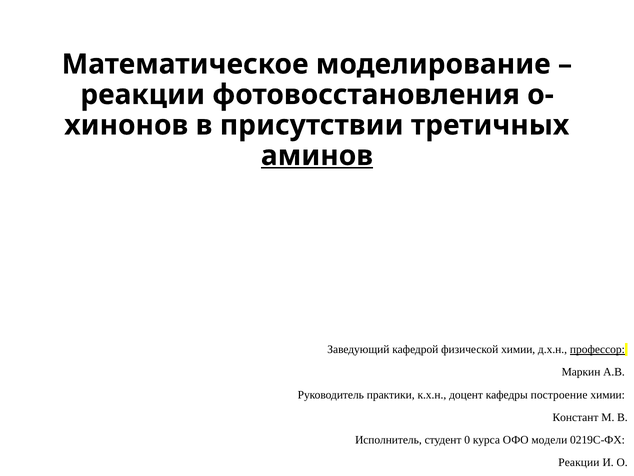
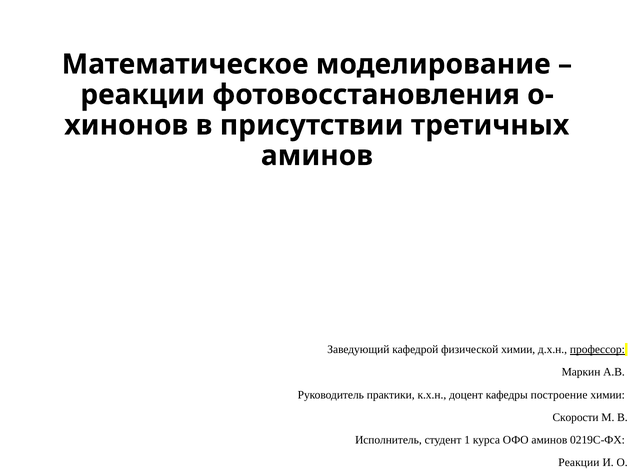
аминов underline: present -> none (317, 156)
Констант: Констант -> Скорости (576, 417)
0: 0 -> 1 (467, 439)
ОФО модели: модели -> аминов (549, 439)
